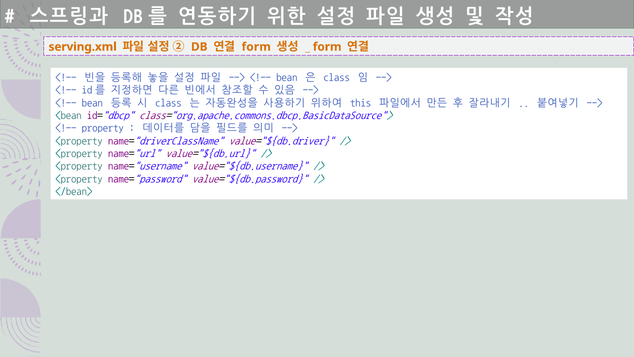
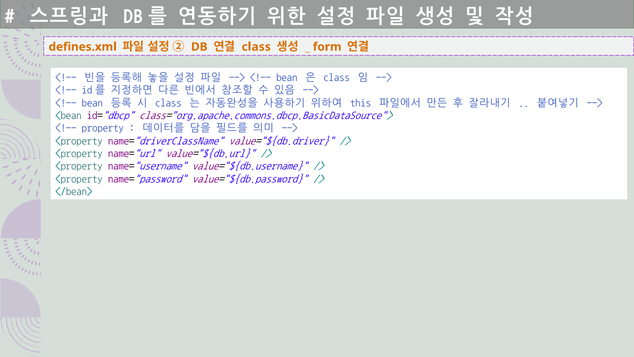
serving.xml: serving.xml -> defines.xml (83, 47)
form: form -> class (256, 47)
